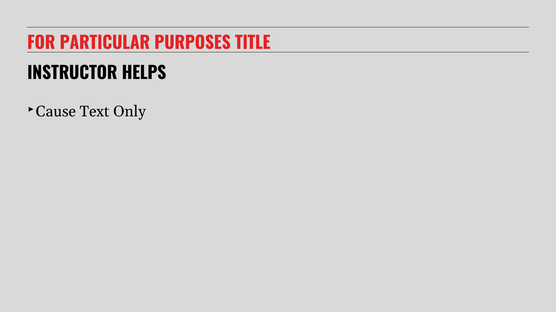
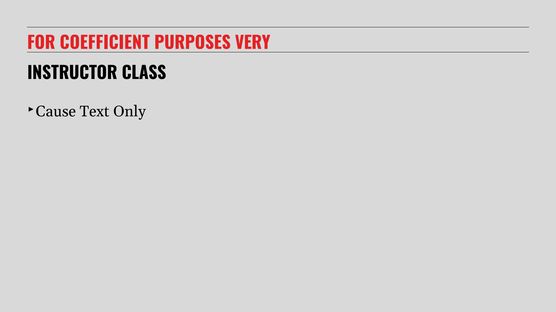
PARTICULAR: PARTICULAR -> COEFFICIENT (105, 43)
TITLE: TITLE -> VERY (253, 43)
HELPS: HELPS -> CLASS (144, 73)
